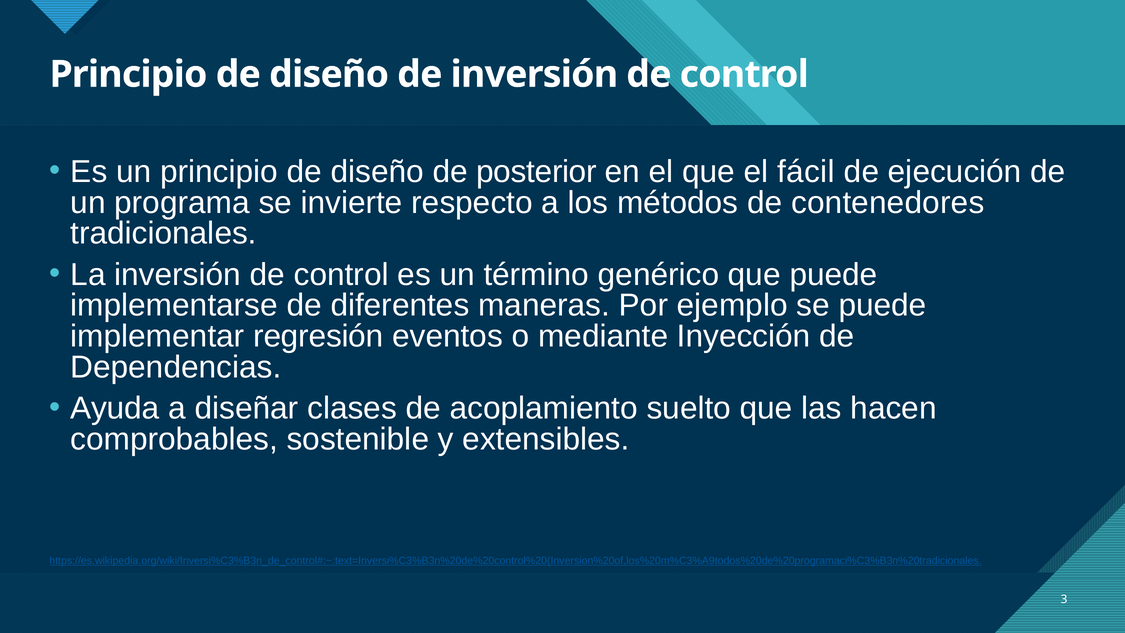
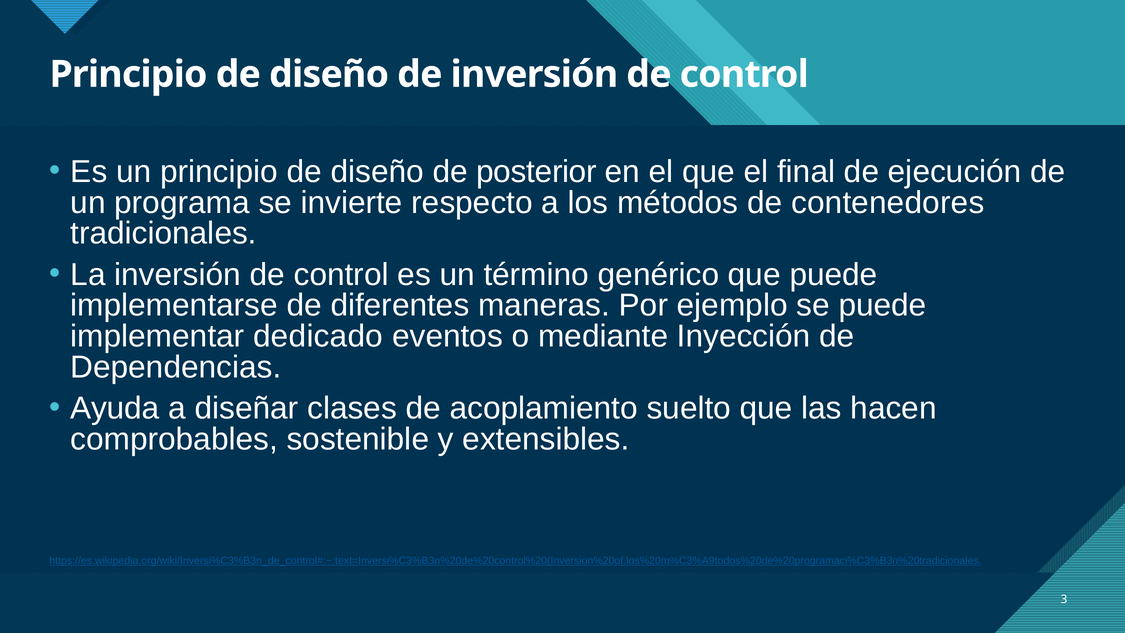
fácil: fácil -> final (806, 172)
regresión: regresión -> dedicado (318, 336)
